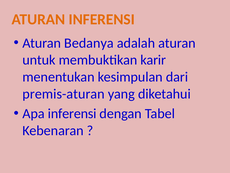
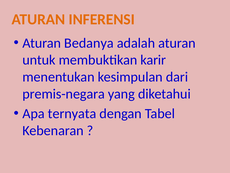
premis-aturan: premis-aturan -> premis-negara (64, 94)
Apa inferensi: inferensi -> ternyata (72, 113)
